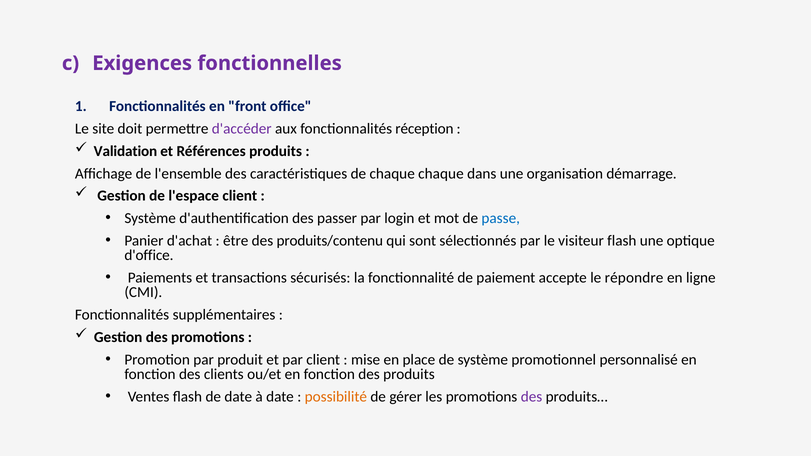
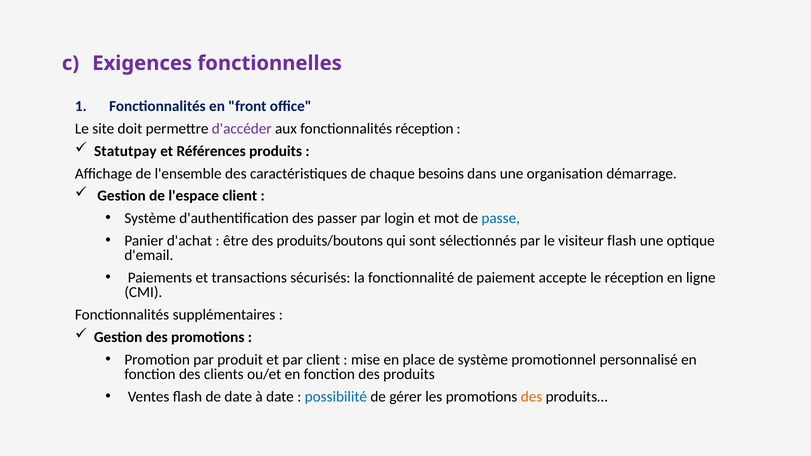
Validation: Validation -> Statutpay (125, 151)
chaque chaque: chaque -> besoins (441, 174)
produits/contenu: produits/contenu -> produits/boutons (330, 241)
d'office: d'office -> d'email (149, 255)
le répondre: répondre -> réception (634, 278)
possibilité colour: orange -> blue (336, 397)
des colour: purple -> orange (532, 397)
